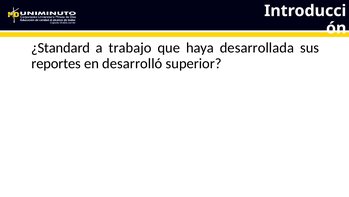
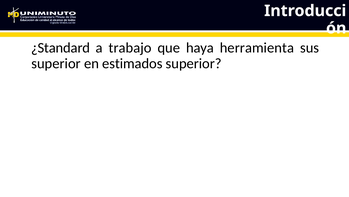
desarrollada: desarrollada -> herramienta (257, 48)
reportes: reportes -> superior (56, 63)
desarrolló: desarrolló -> estimados (132, 63)
